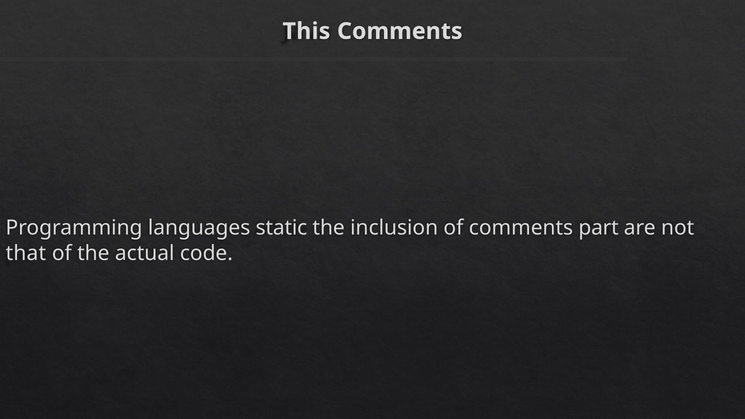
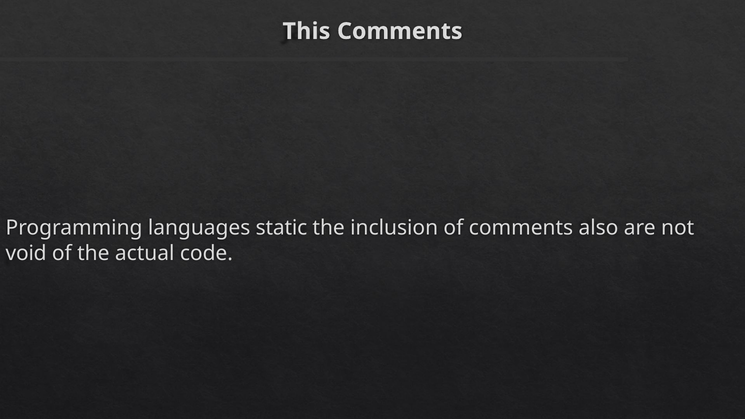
part: part -> also (598, 228)
that: that -> void (26, 253)
